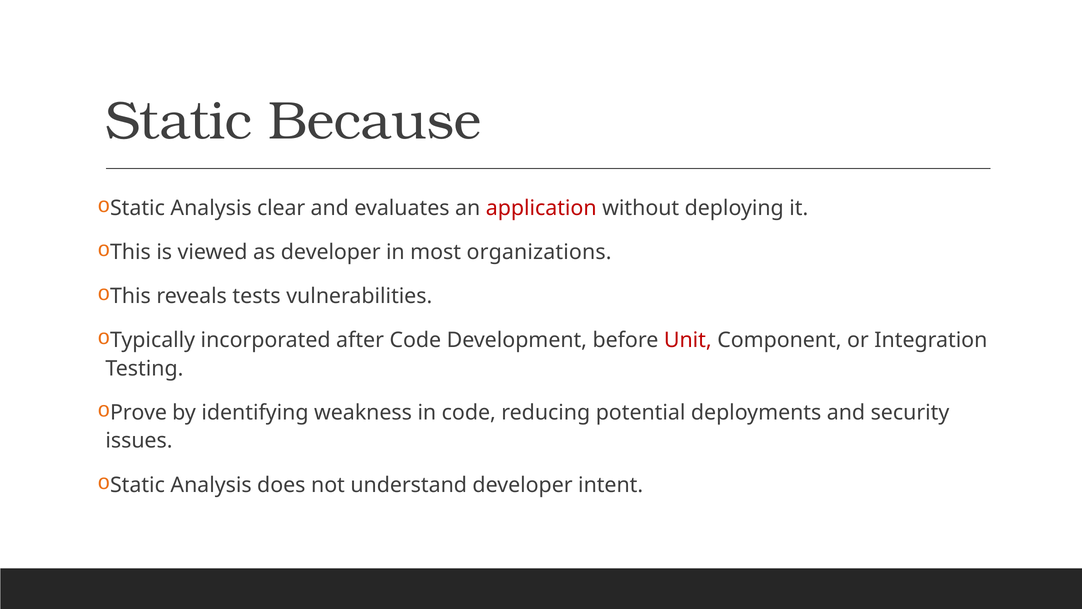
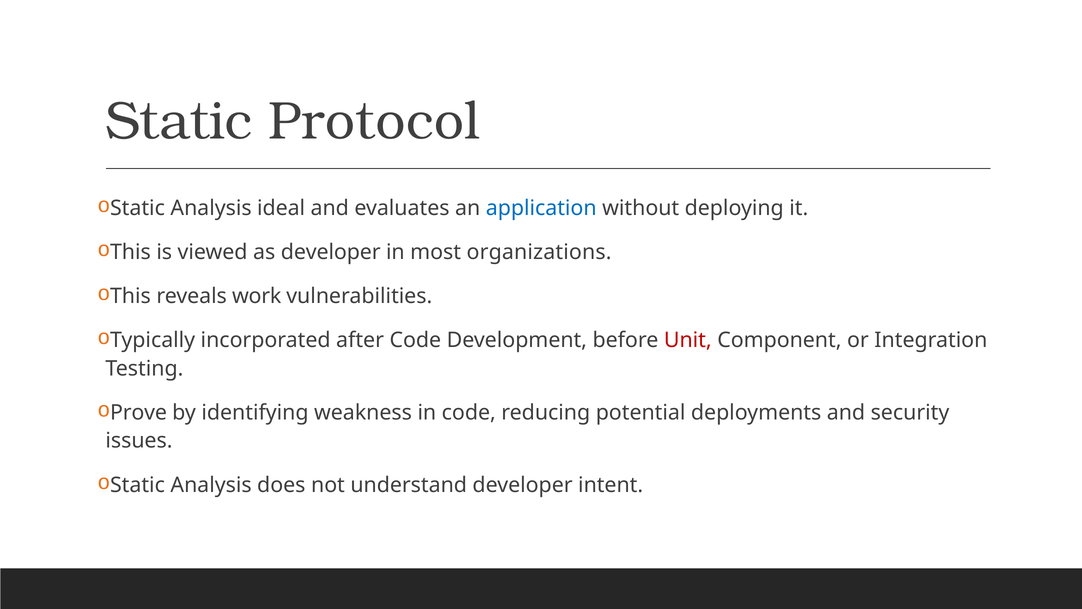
Because: Because -> Protocol (374, 121)
clear: clear -> ideal (281, 208)
application colour: red -> blue (541, 208)
tests: tests -> work (257, 296)
